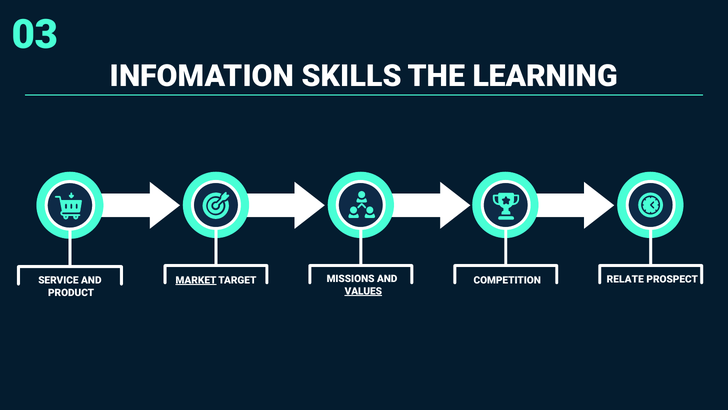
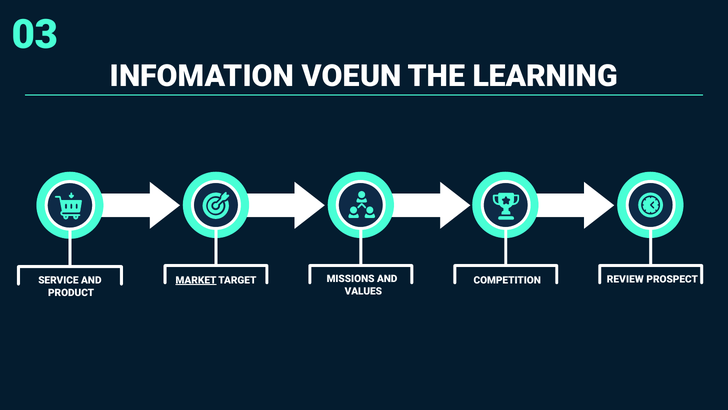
SKILLS: SKILLS -> VOEUN (352, 76)
RELATE: RELATE -> REVIEW (625, 279)
VALUES underline: present -> none (363, 291)
